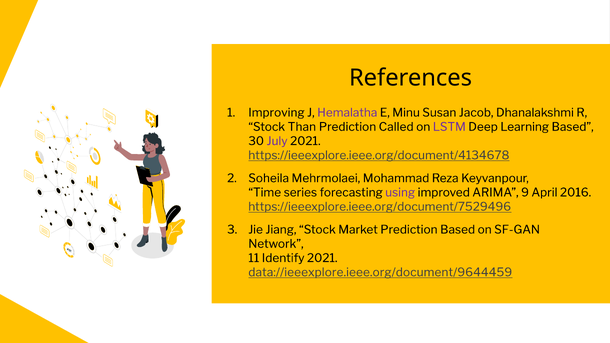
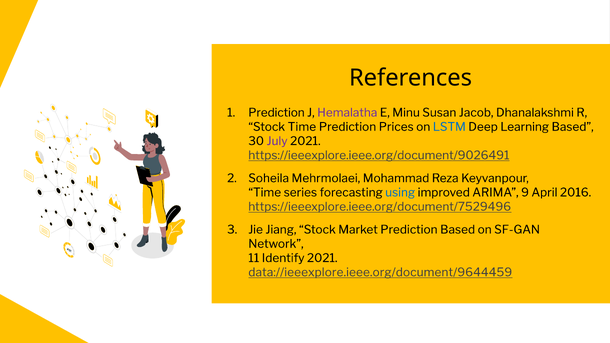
Improving: Improving -> Prediction (276, 113)
Stock Than: Than -> Time (302, 127)
Called: Called -> Prices (396, 127)
LSTM colour: purple -> blue (449, 127)
https://ieeexplore.ieee.org/document/4134678: https://ieeexplore.ieee.org/document/4134678 -> https://ieeexplore.ieee.org/document/9026491 (379, 155)
using colour: purple -> blue (400, 193)
